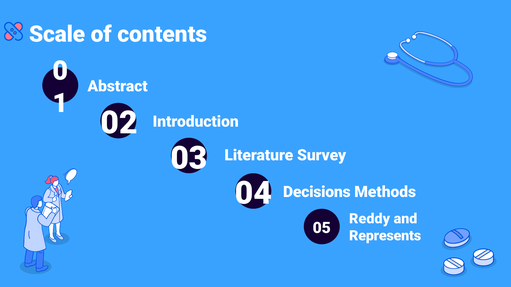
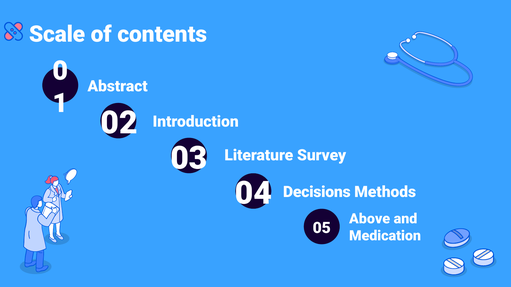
Reddy: Reddy -> Above (370, 219)
Represents: Represents -> Medication (385, 236)
